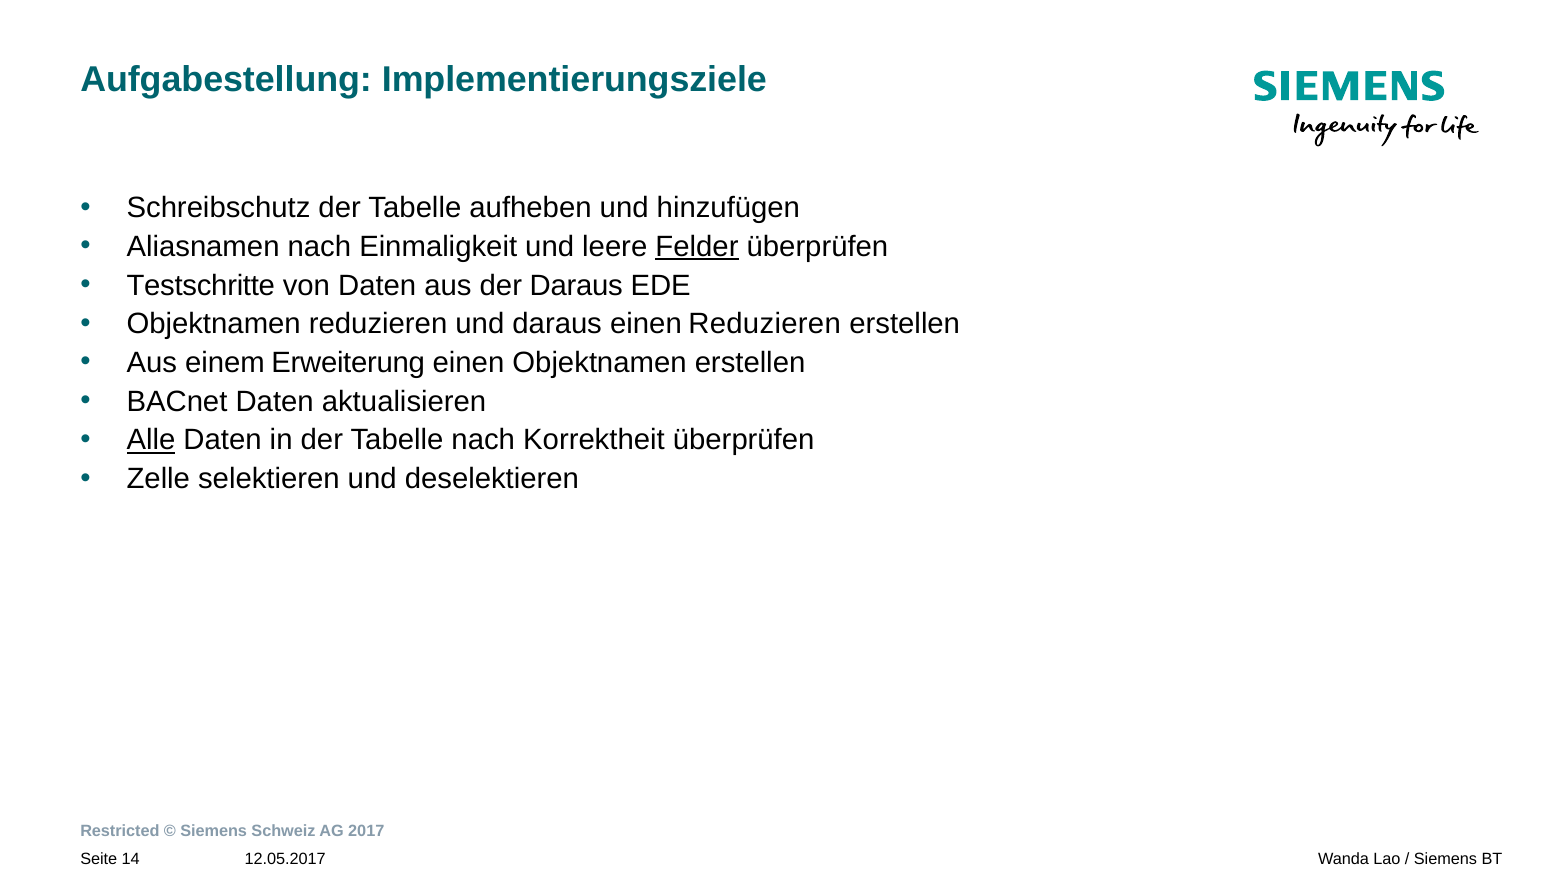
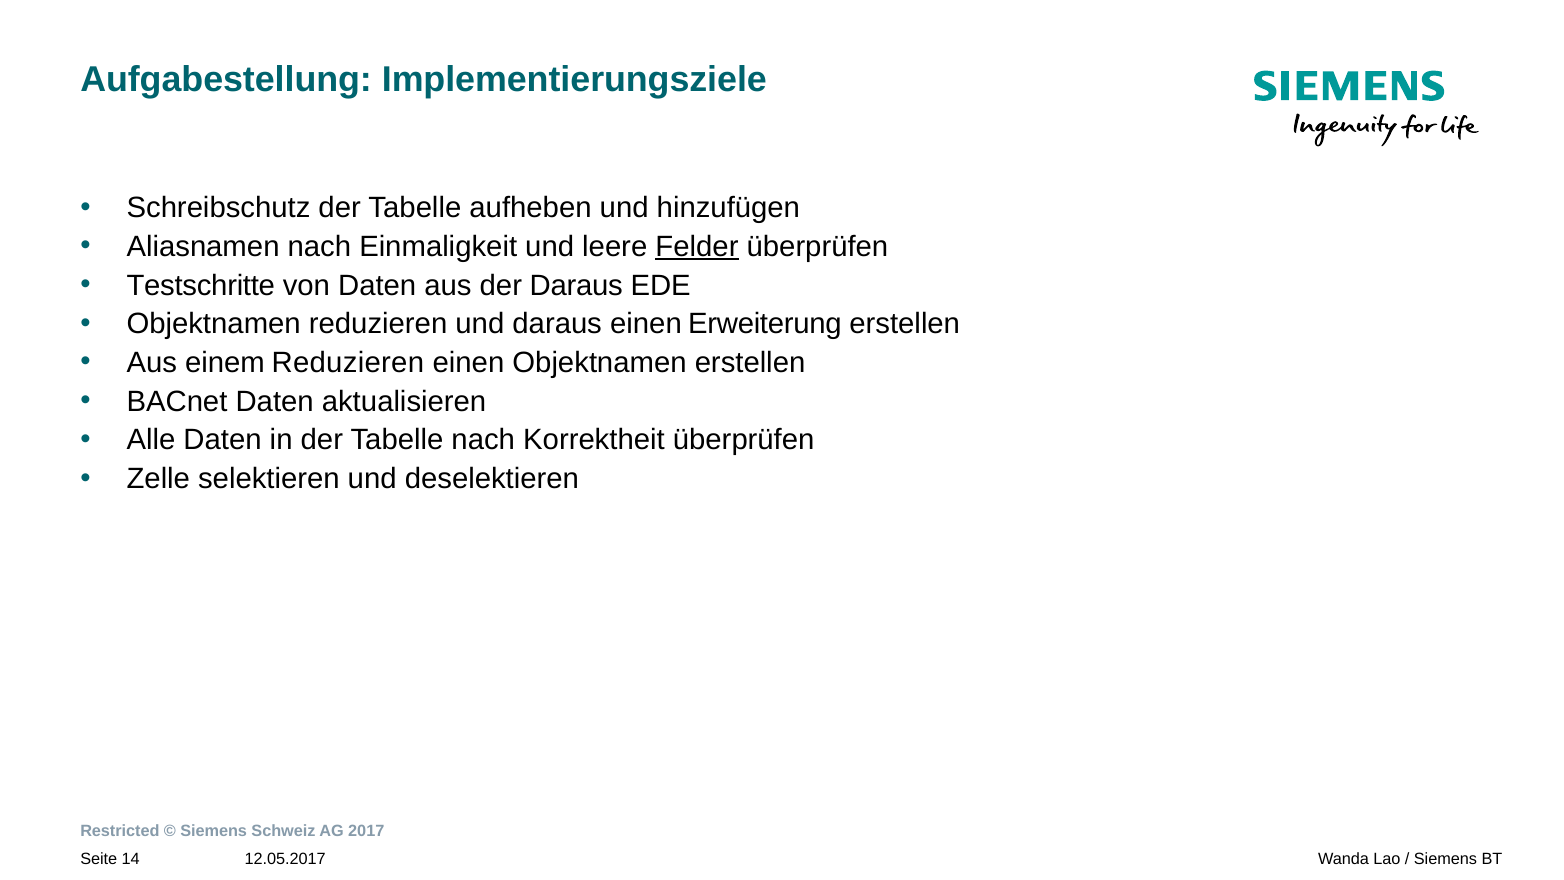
einen Reduzieren: Reduzieren -> Erweiterung (765, 324)
einem Erweiterung: Erweiterung -> Reduzieren (348, 362)
Alle underline: present -> none (151, 440)
